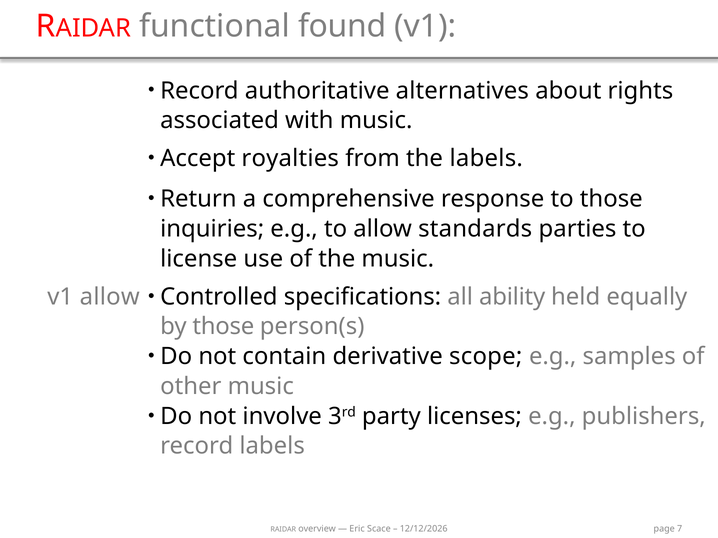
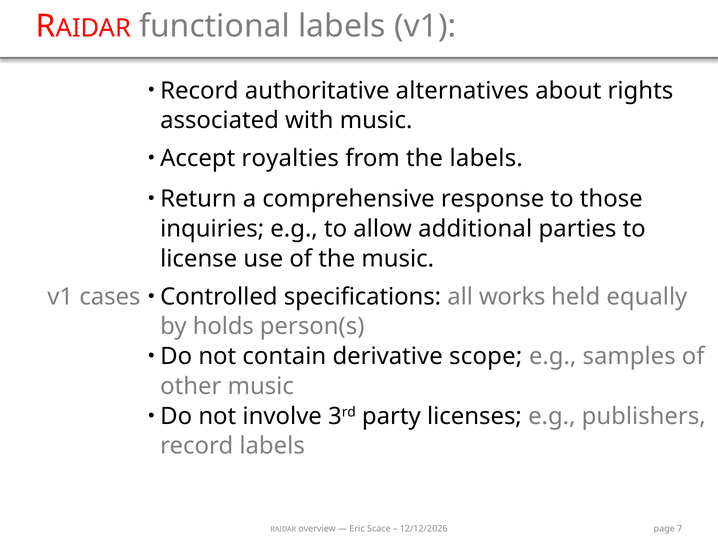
functional found: found -> labels (342, 26)
standards: standards -> additional (475, 229)
v1 allow: allow -> cases (110, 297)
ability: ability -> works (512, 297)
by those: those -> holds (223, 327)
